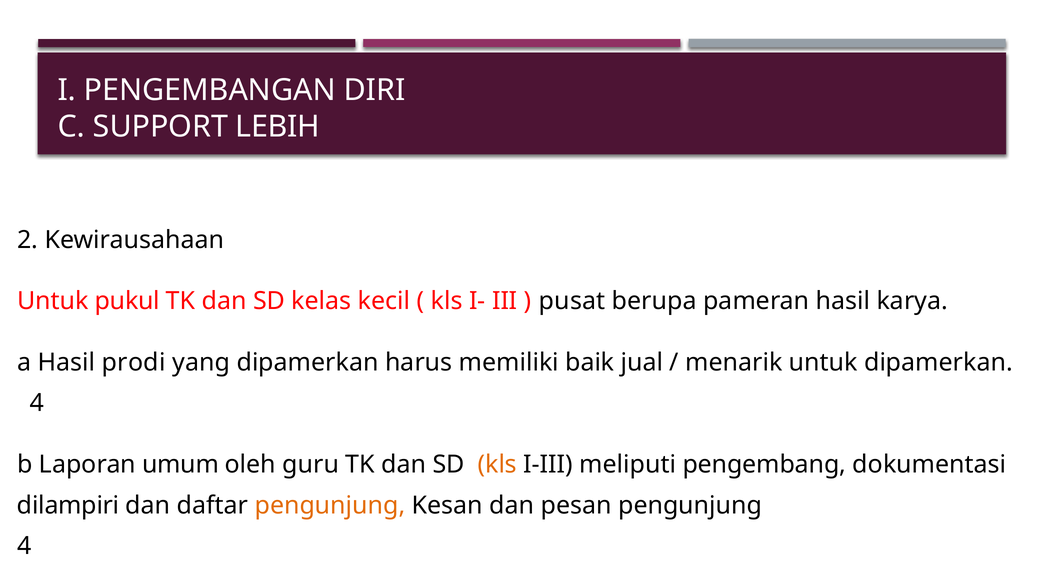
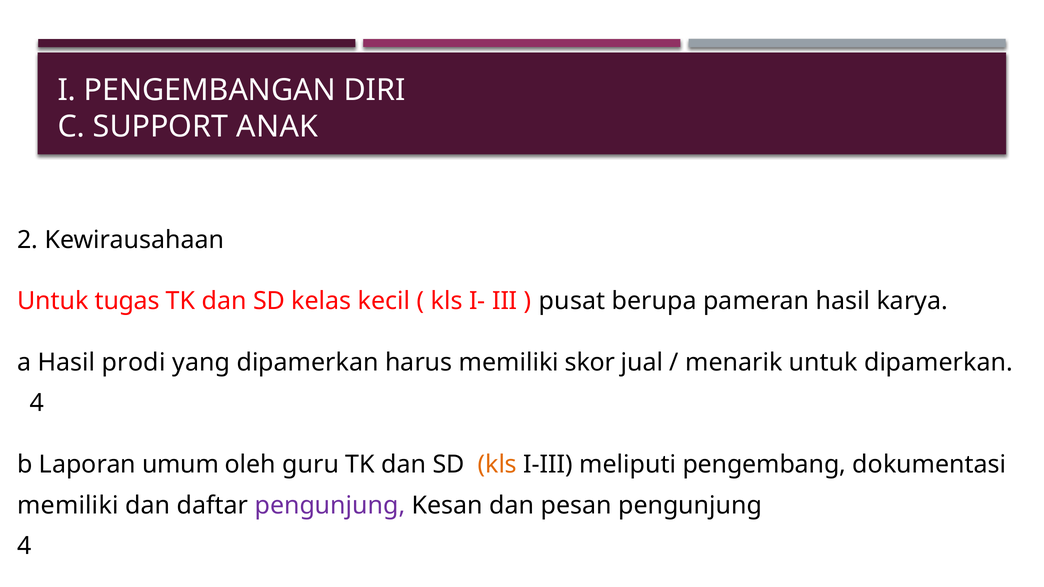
LEBIH: LEBIH -> ANAK (277, 127)
pukul: pukul -> tugas (127, 301)
baik: baik -> skor (590, 363)
dilampiri: dilampiri -> memiliki (68, 505)
pengunjung colour: orange -> purple (330, 505)
